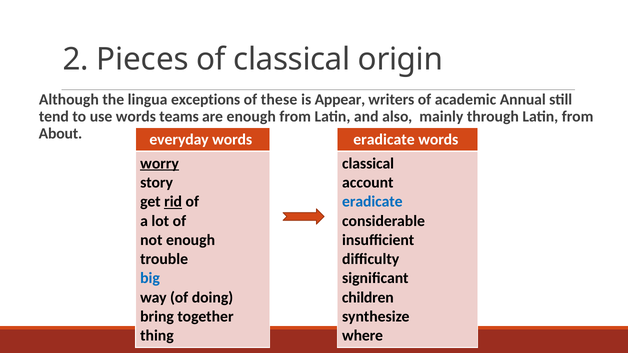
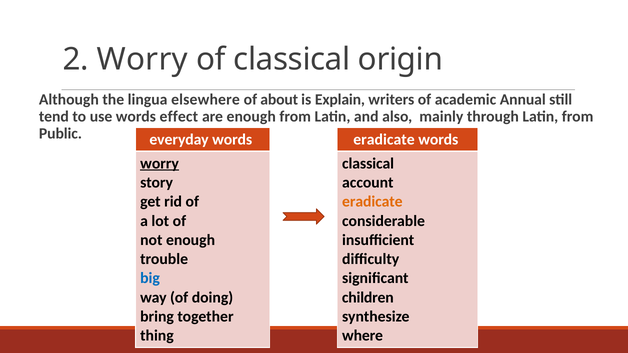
2 Pieces: Pieces -> Worry (142, 59)
exceptions: exceptions -> elsewhere (205, 100)
these: these -> about (279, 100)
Appear: Appear -> Explain (340, 100)
teams: teams -> effect (179, 117)
About: About -> Public (60, 134)
rid underline: present -> none (173, 202)
eradicate colour: blue -> orange (372, 202)
